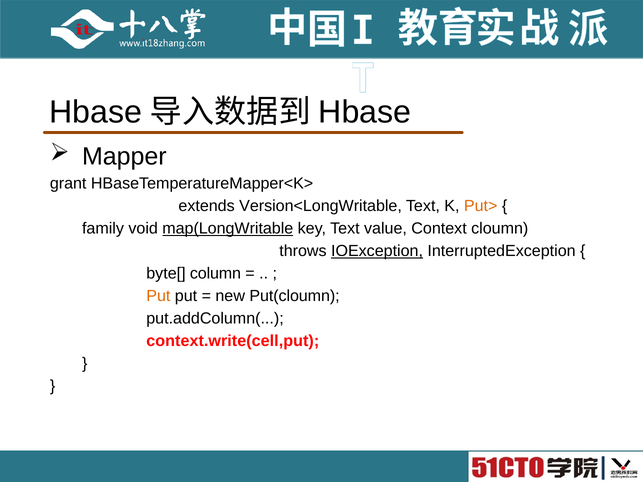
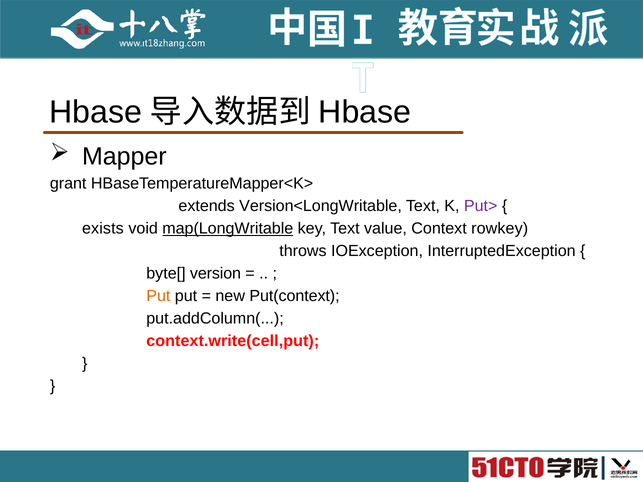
Put> colour: orange -> purple (481, 206)
family: family -> exists (103, 229)
cloumn: cloumn -> rowkey (500, 229)
IOException underline: present -> none (377, 251)
column: column -> version (216, 274)
Put(cloumn: Put(cloumn -> Put(context (295, 296)
